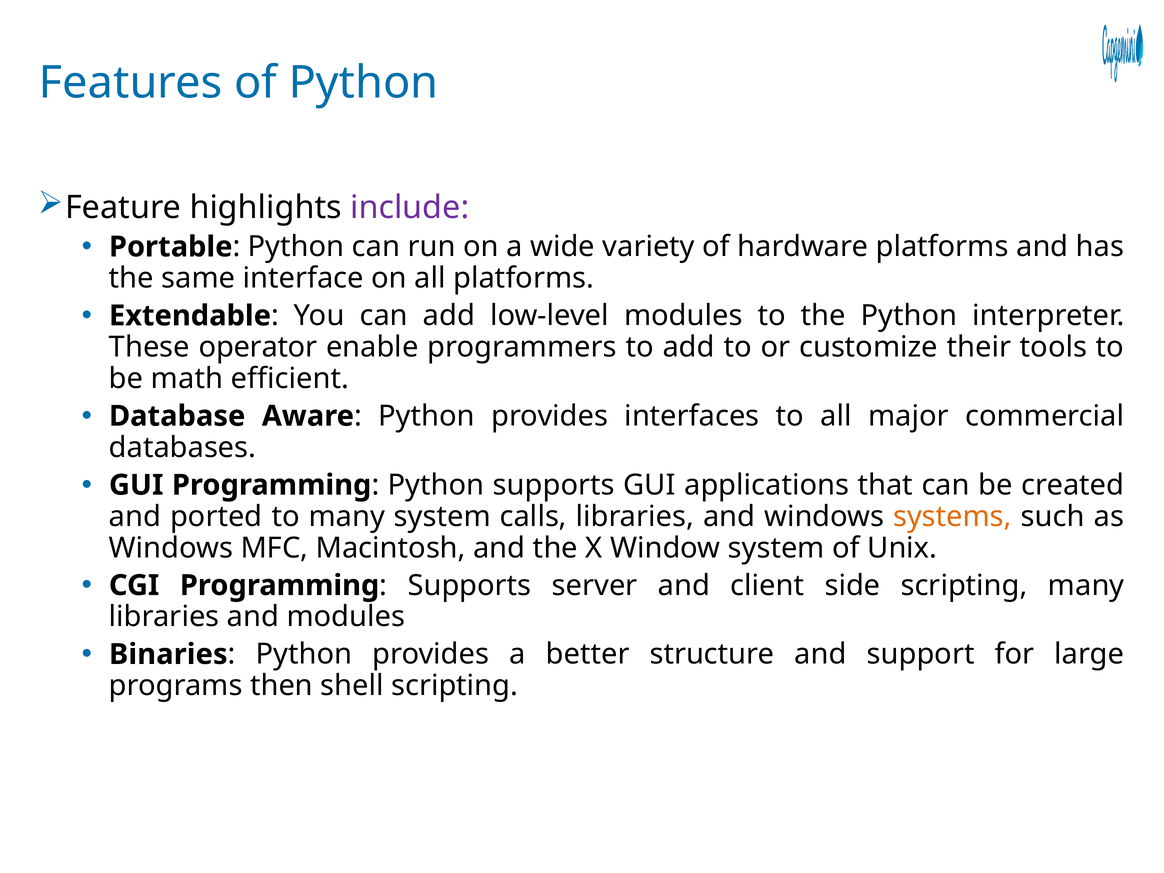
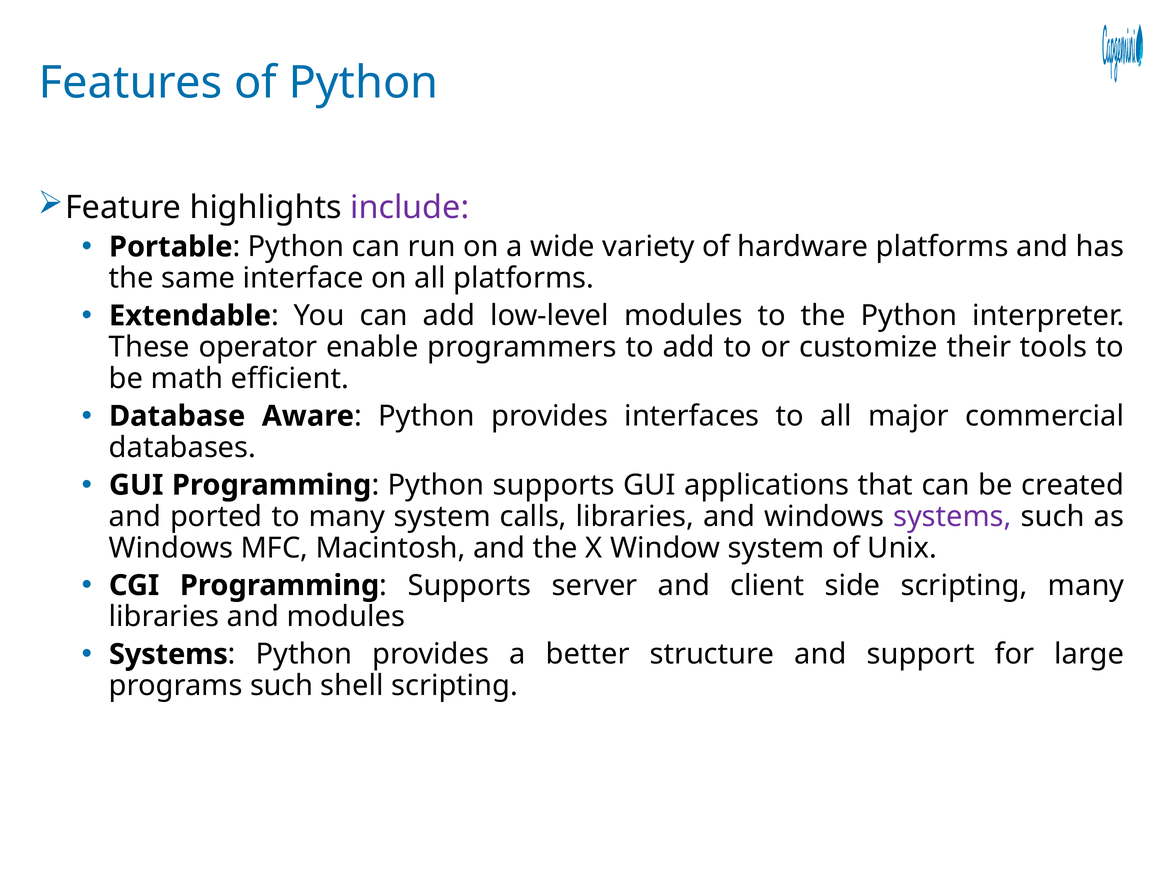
systems colour: orange -> purple (952, 516)
Binaries: Binaries -> Systems (168, 654)
programs then: then -> such (282, 686)
